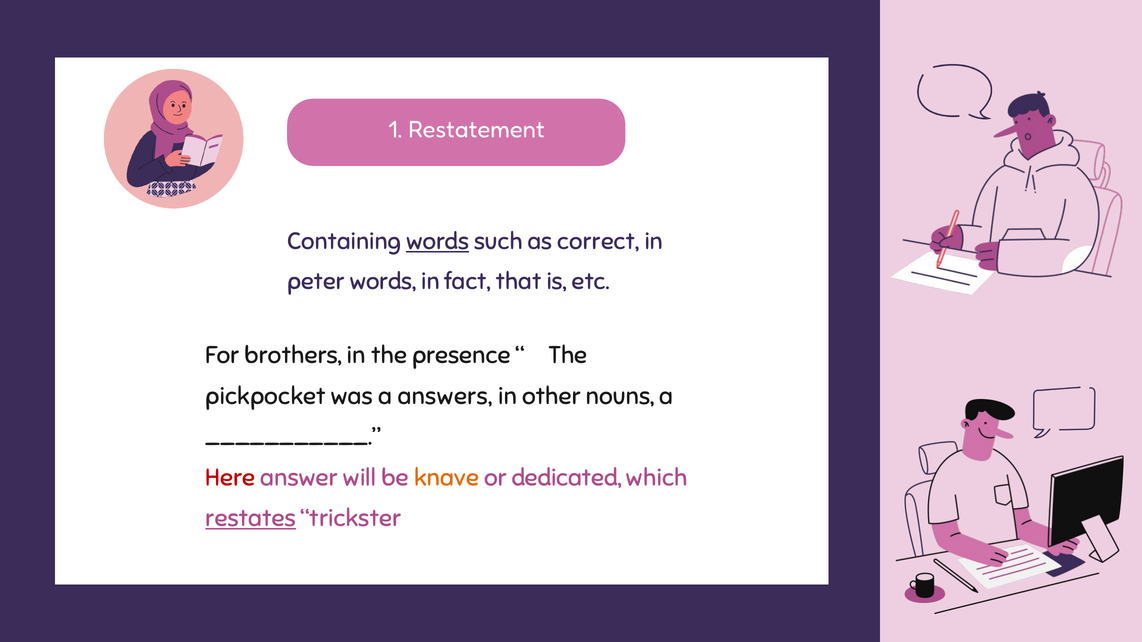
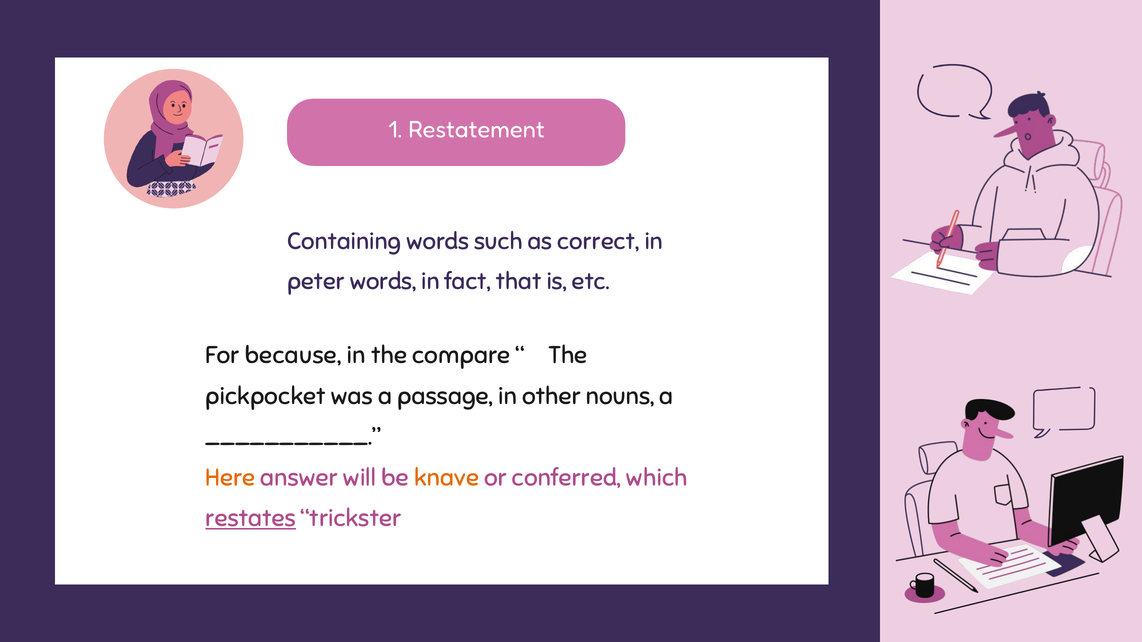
words underline: present -> none (438, 242)
brothers: brothers -> because (293, 356)
presence: presence -> compare (461, 356)
answers: answers -> passage (445, 396)
Here colour: red -> orange (230, 478)
dedicated: dedicated -> conferred (566, 478)
